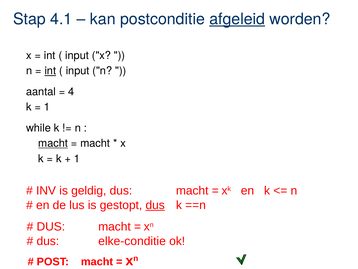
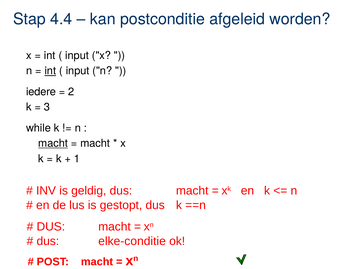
4.1: 4.1 -> 4.4 (61, 19)
afgeleid underline: present -> none (237, 19)
aantal: aantal -> iedere (41, 92)
4: 4 -> 2 (71, 92)
1: 1 -> 3 (47, 107)
dus underline: present -> none (155, 205)
